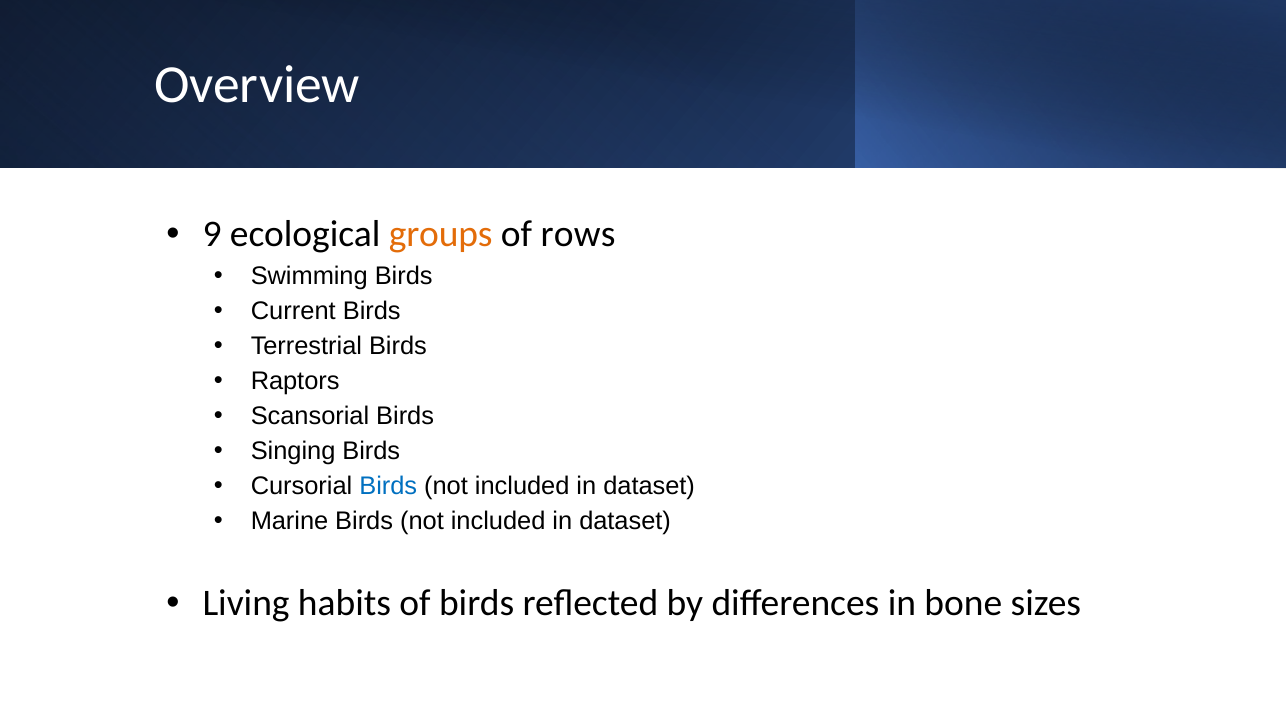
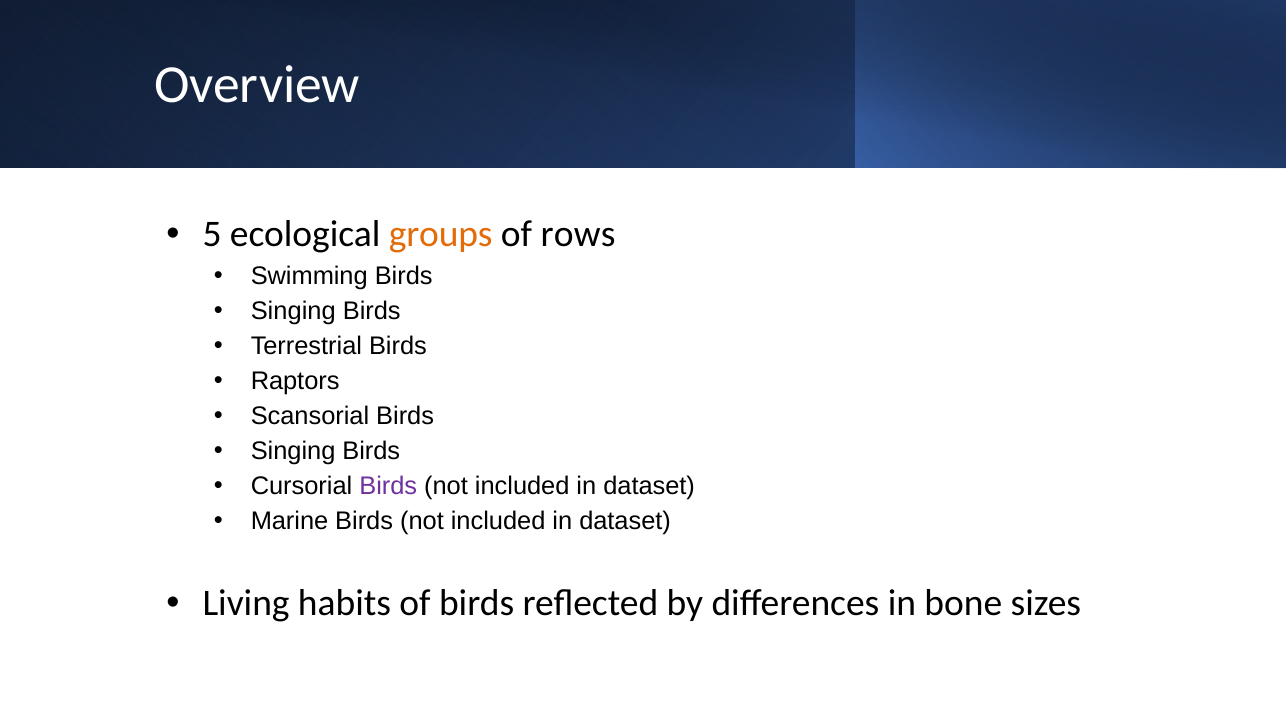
9: 9 -> 5 (212, 234)
Current: Current -> Singing (293, 311)
Birds colour: blue -> purple (388, 487)
